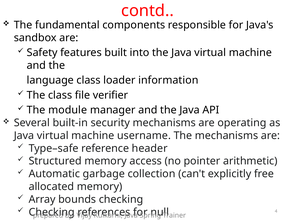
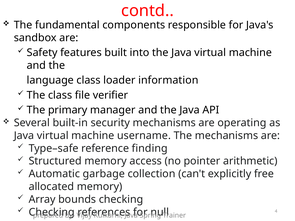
module: module -> primary (68, 110)
header: header -> finding (150, 148)
